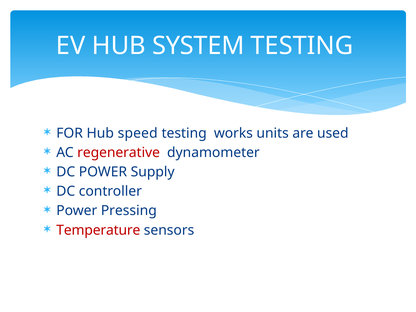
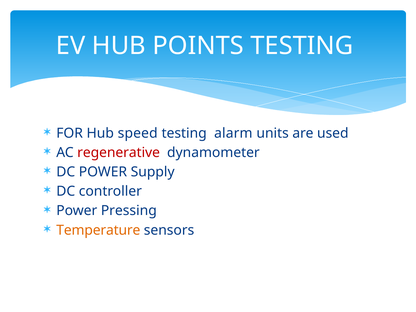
SYSTEM: SYSTEM -> POINTS (198, 46)
works: works -> alarm (233, 133)
Temperature colour: red -> orange (98, 230)
